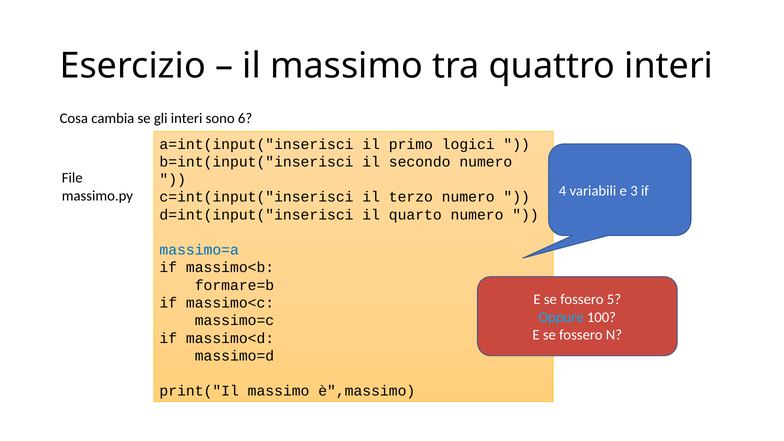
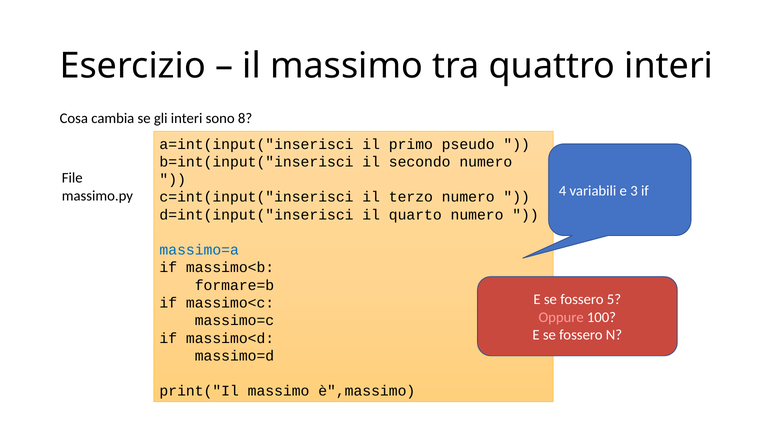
6: 6 -> 8 (245, 118)
logici: logici -> pseudo (468, 144)
Oppure colour: light blue -> pink (561, 317)
